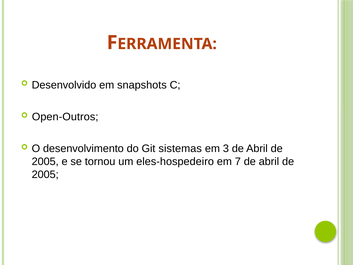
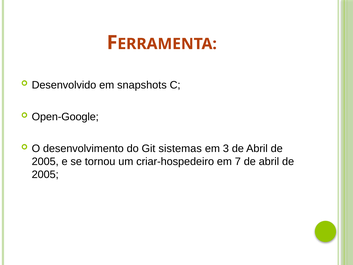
Open-Outros: Open-Outros -> Open-Google (65, 117)
eles-hospedeiro: eles-hospedeiro -> criar-hospedeiro (175, 161)
